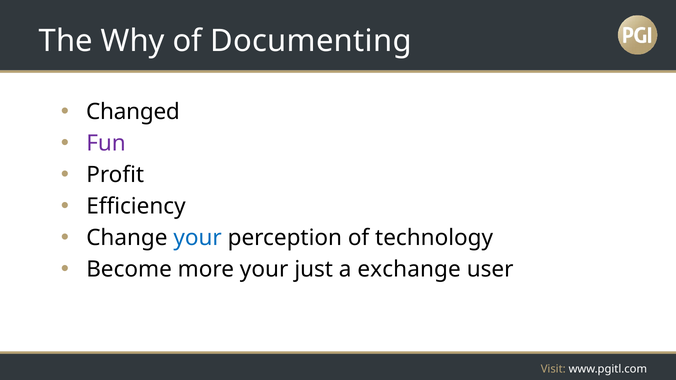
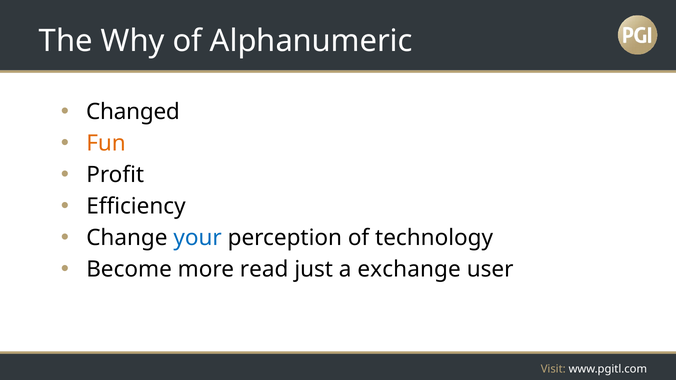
Documenting: Documenting -> Alphanumeric (311, 41)
Fun colour: purple -> orange (106, 143)
more your: your -> read (264, 270)
